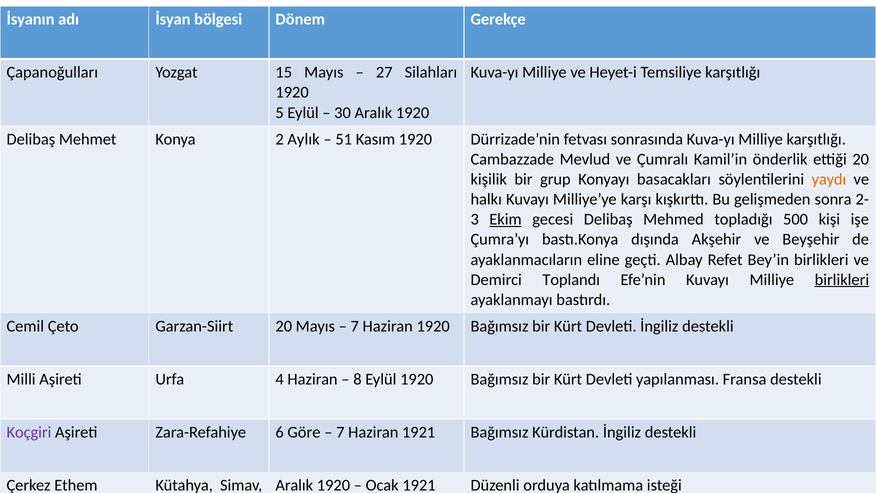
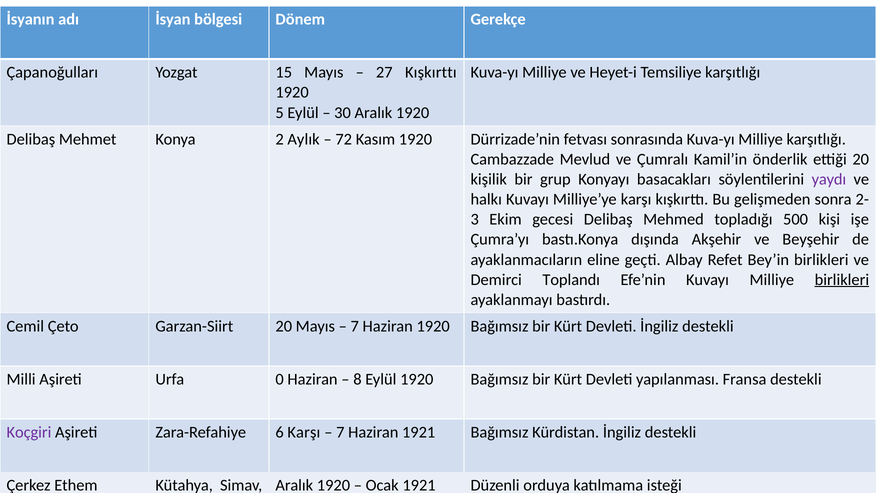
27 Silahları: Silahları -> Kışkırttı (431, 72)
51: 51 -> 72 (344, 139)
yaydı colour: orange -> purple (829, 179)
Ekim underline: present -> none (505, 219)
4: 4 -> 0 (280, 379)
6 Göre: Göre -> Karşı (304, 432)
